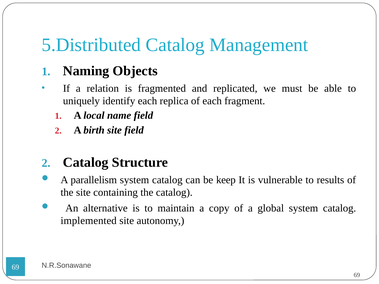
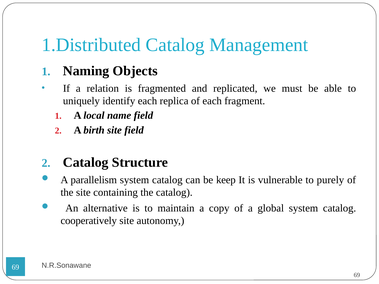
5.Distributed: 5.Distributed -> 1.Distributed (91, 45)
results: results -> purely (330, 180)
implemented: implemented -> cooperatively (89, 221)
